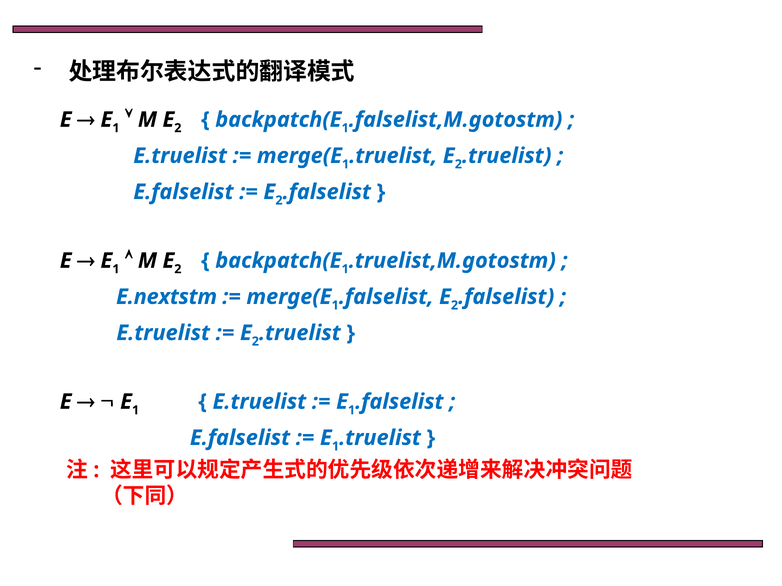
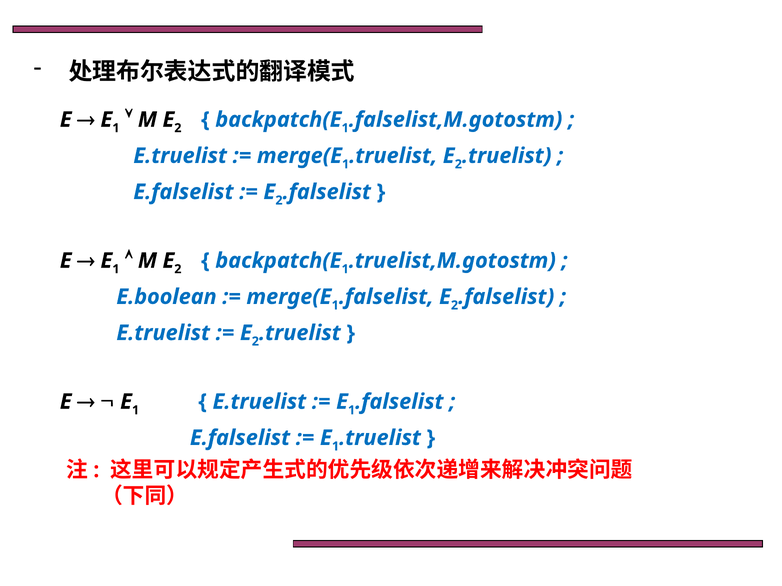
E.nextstm: E.nextstm -> E.boolean (167, 297)
